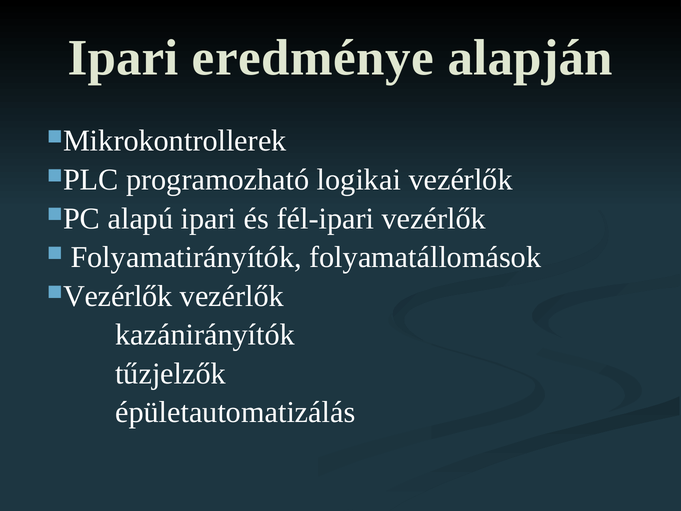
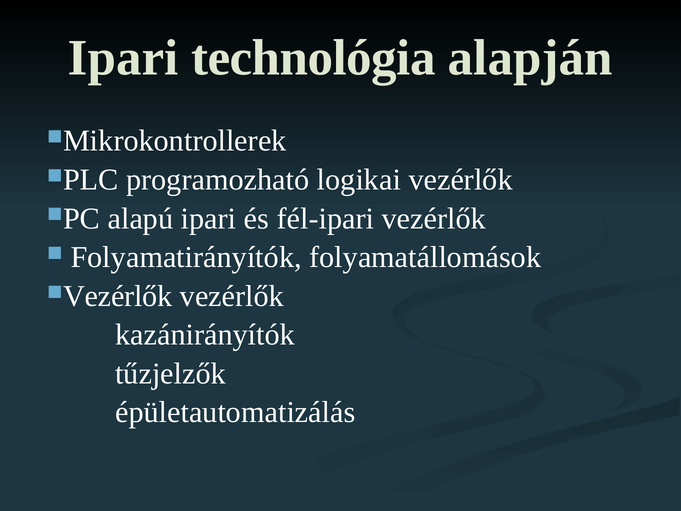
eredménye: eredménye -> technológia (313, 58)
